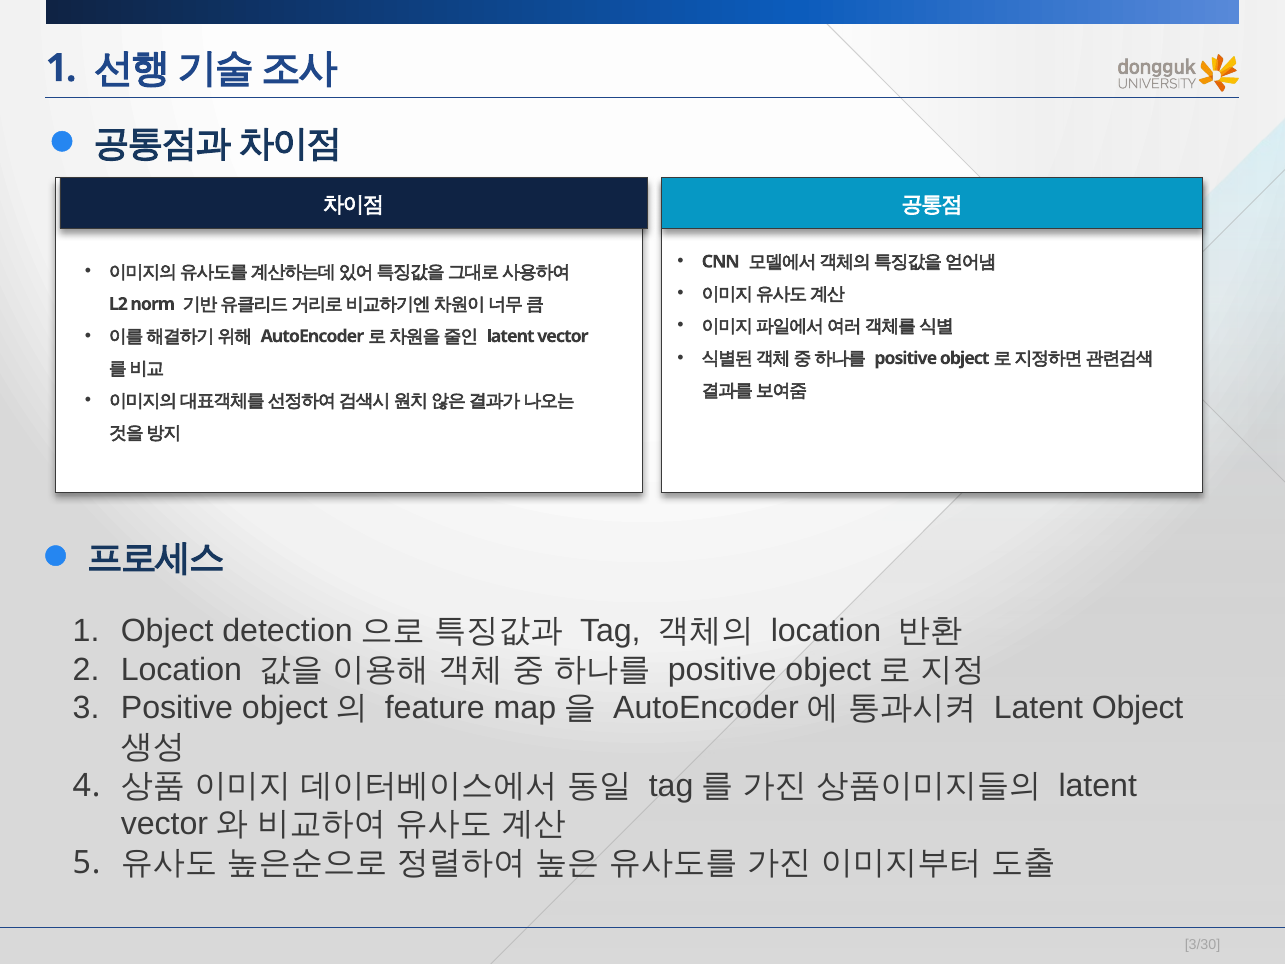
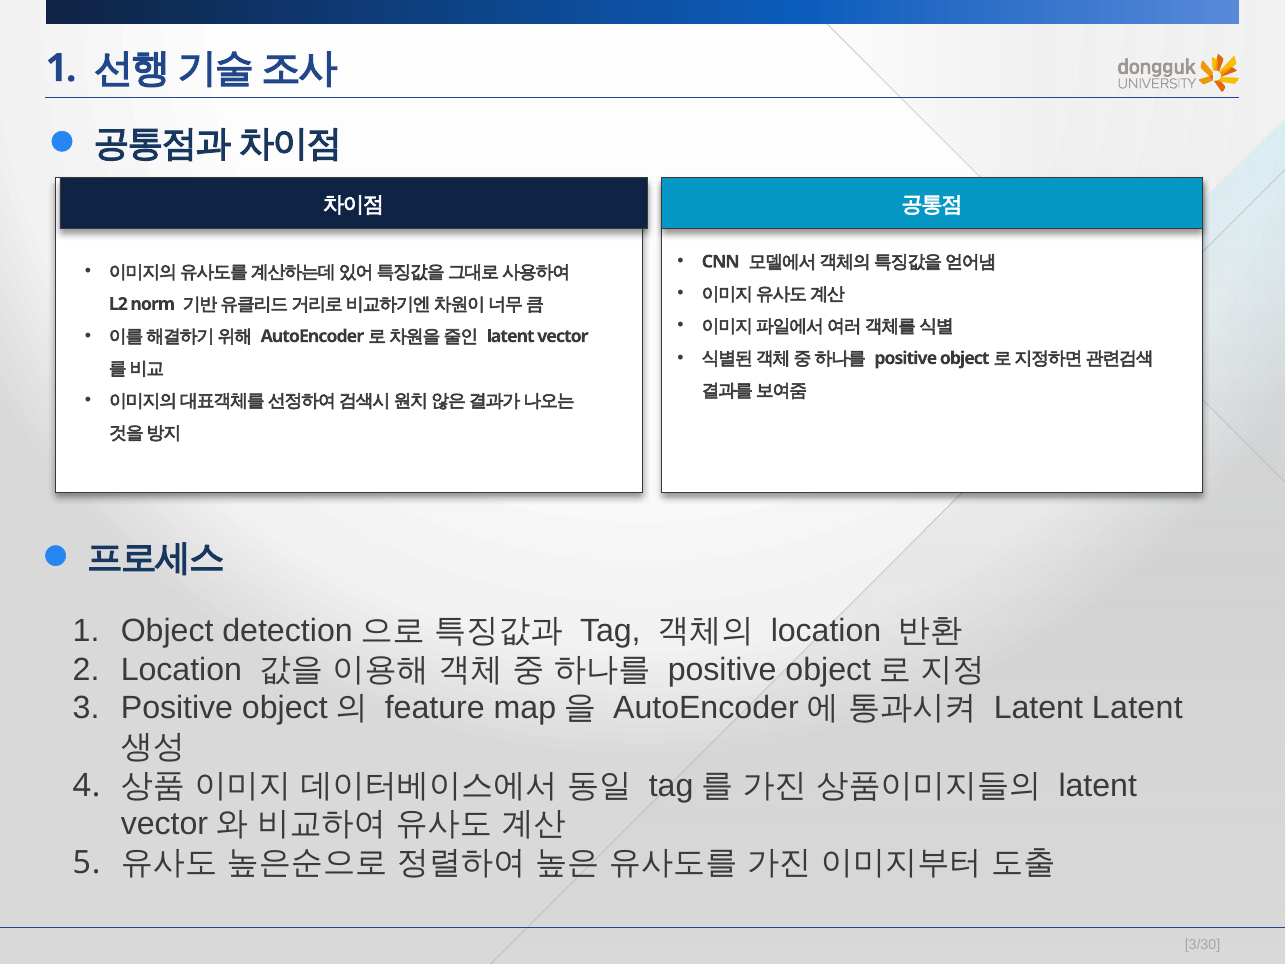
Latent Object: Object -> Latent (1137, 708)
